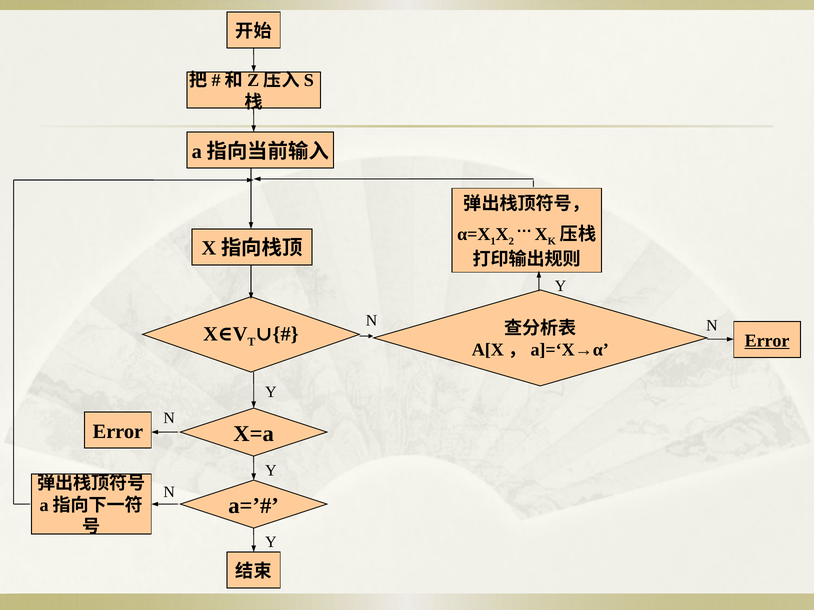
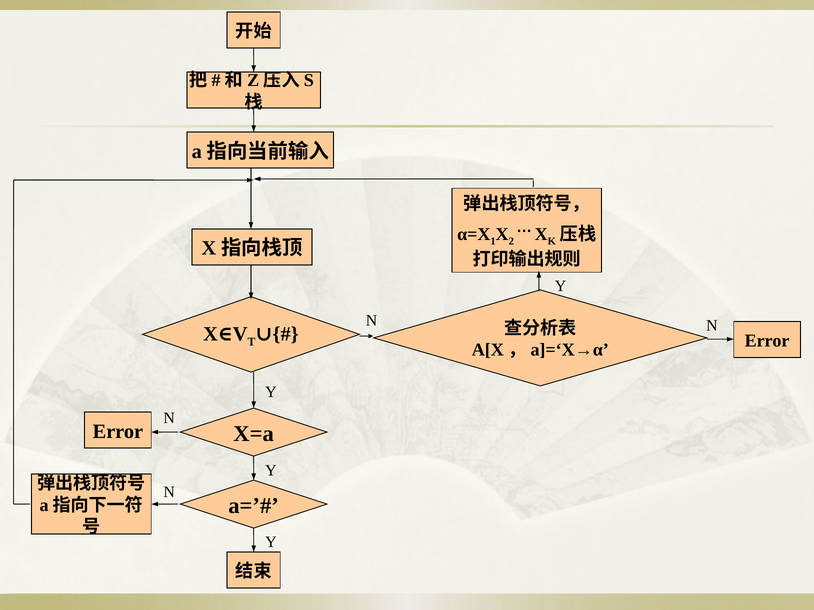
Error underline: present -> none (767, 341)
